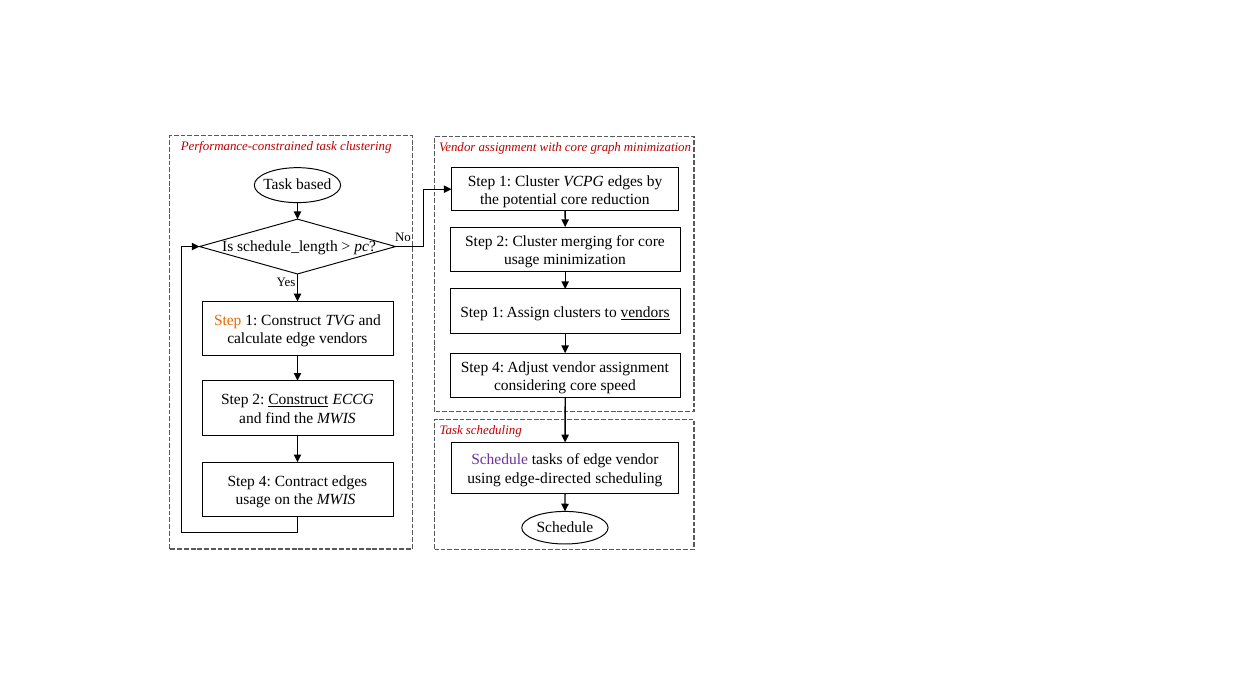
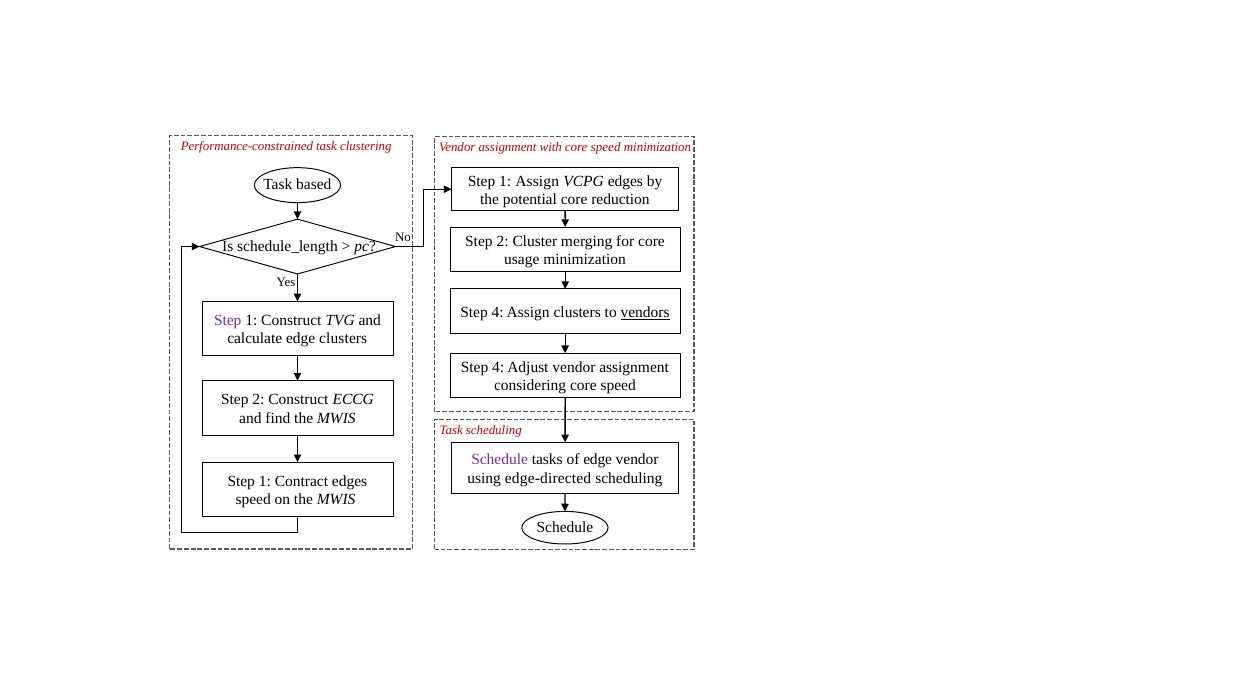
with core graph: graph -> speed (606, 147)
1 Cluster: Cluster -> Assign (537, 181)
1: 1 -> 4 (498, 312)
Step colour: orange -> purple (228, 320)
edge vendors: vendors -> clusters (343, 339)
Construct underline: present -> none (298, 400)
4: 4 -> 1 (265, 481)
usage: usage -> speed (253, 500)
